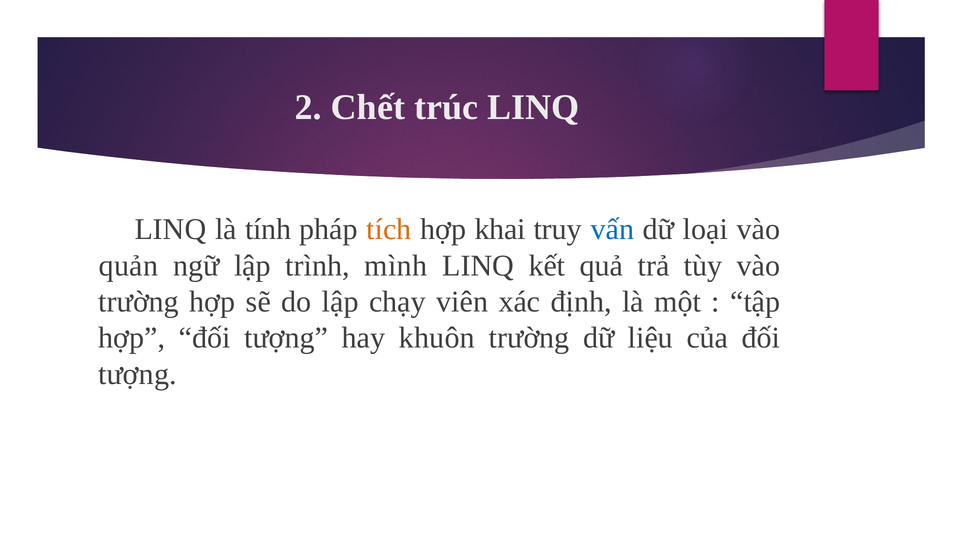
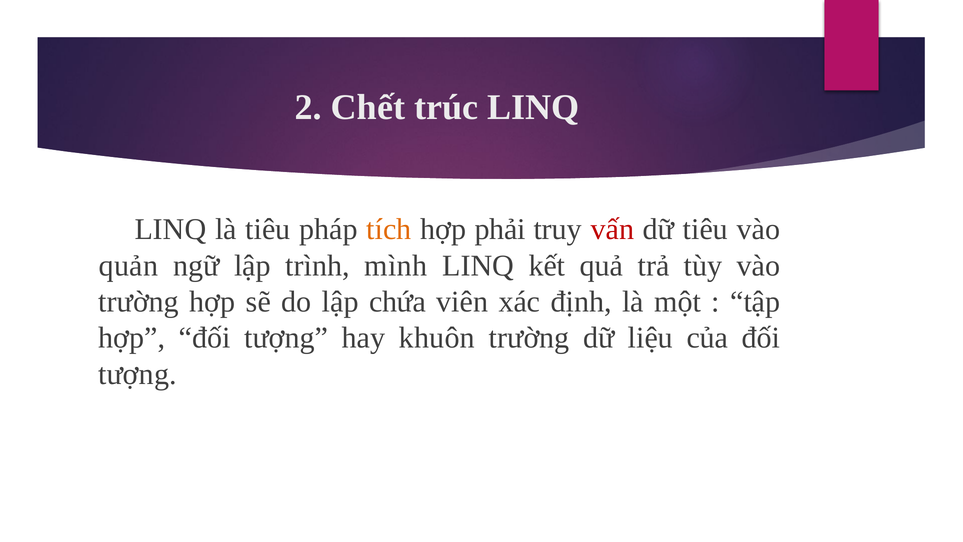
là tính: tính -> tiêu (268, 229)
khai: khai -> phải (500, 229)
vấn colour: blue -> red (613, 229)
dữ loại: loại -> tiêu (705, 229)
chạy: chạy -> chứa (398, 302)
